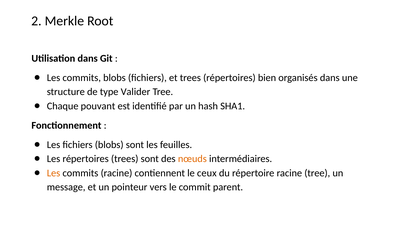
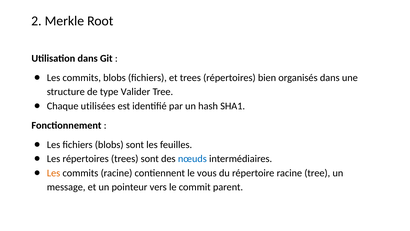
pouvant: pouvant -> utilisées (98, 106)
nœuds colour: orange -> blue (192, 159)
ceux: ceux -> vous (207, 173)
